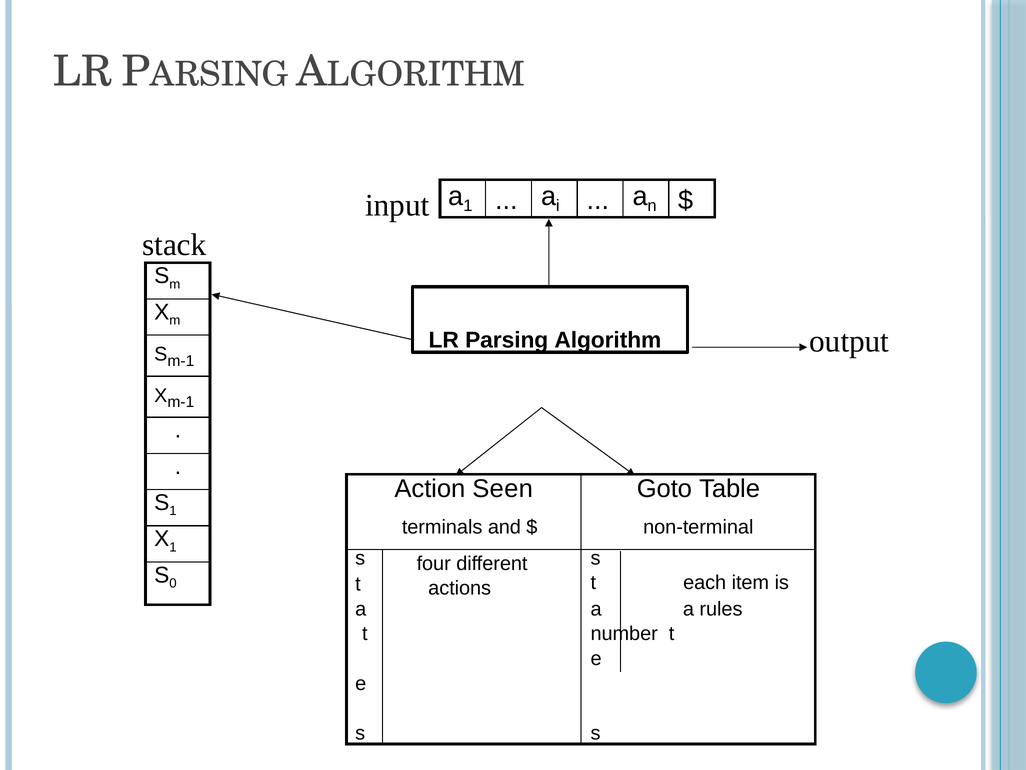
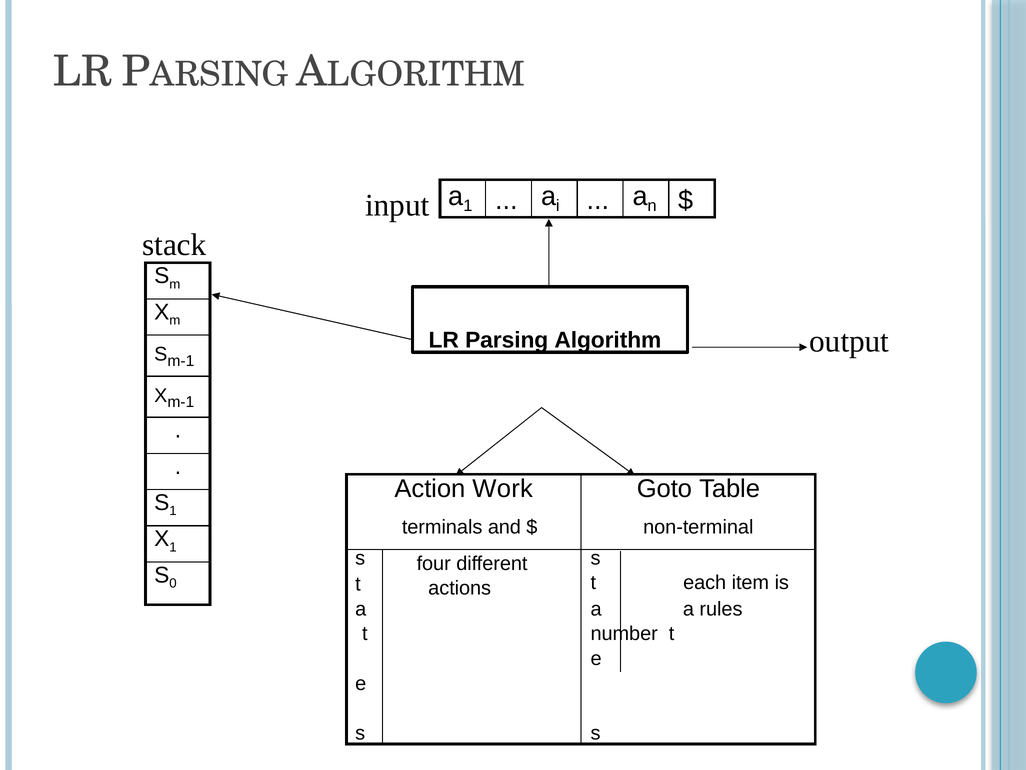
Seen: Seen -> Work (503, 489)
